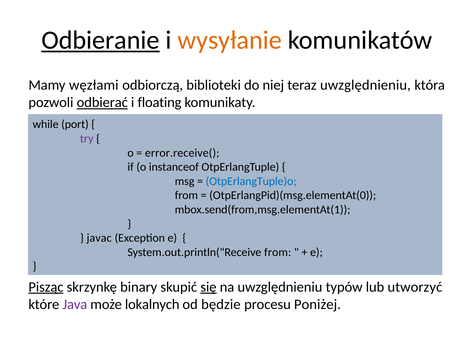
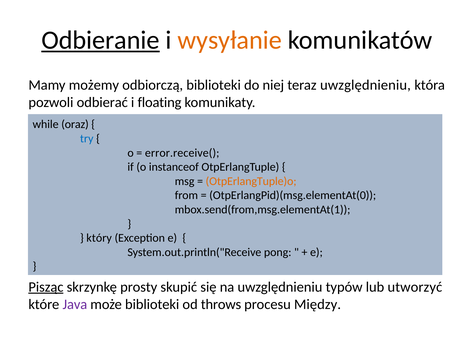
węzłami: węzłami -> możemy (94, 85)
odbierać underline: present -> none (102, 103)
port: port -> oraz (75, 125)
try colour: purple -> blue (87, 139)
OtpErlangTuple)o colour: blue -> orange (251, 181)
javac: javac -> który (99, 238)
System.out.println("Receive from: from -> pong (278, 253)
binary: binary -> prosty (139, 287)
się underline: present -> none (208, 287)
może lokalnych: lokalnych -> biblioteki (152, 305)
będzie: będzie -> throws (221, 305)
Poniżej: Poniżej -> Między (317, 305)
